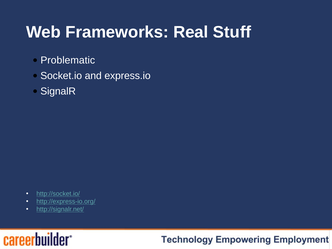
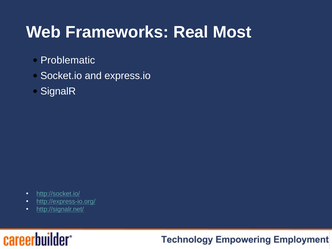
Stuff: Stuff -> Most (232, 32)
